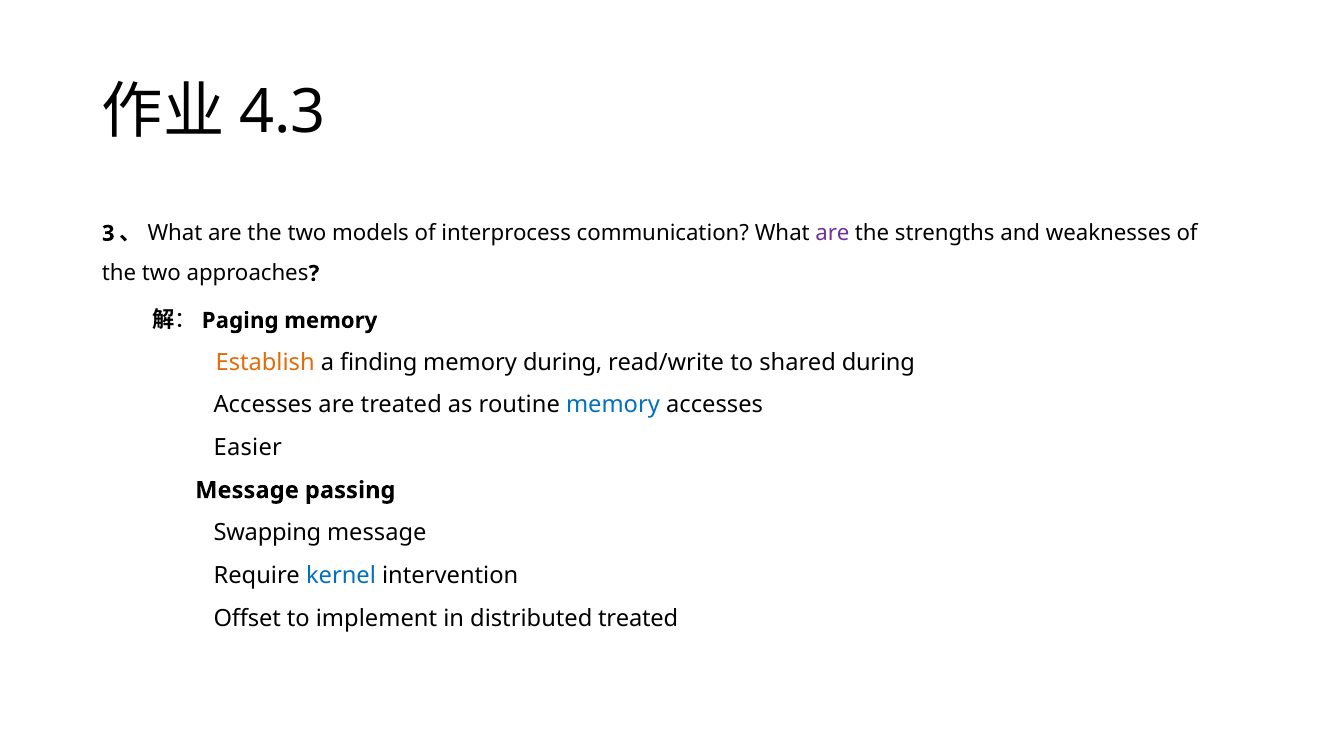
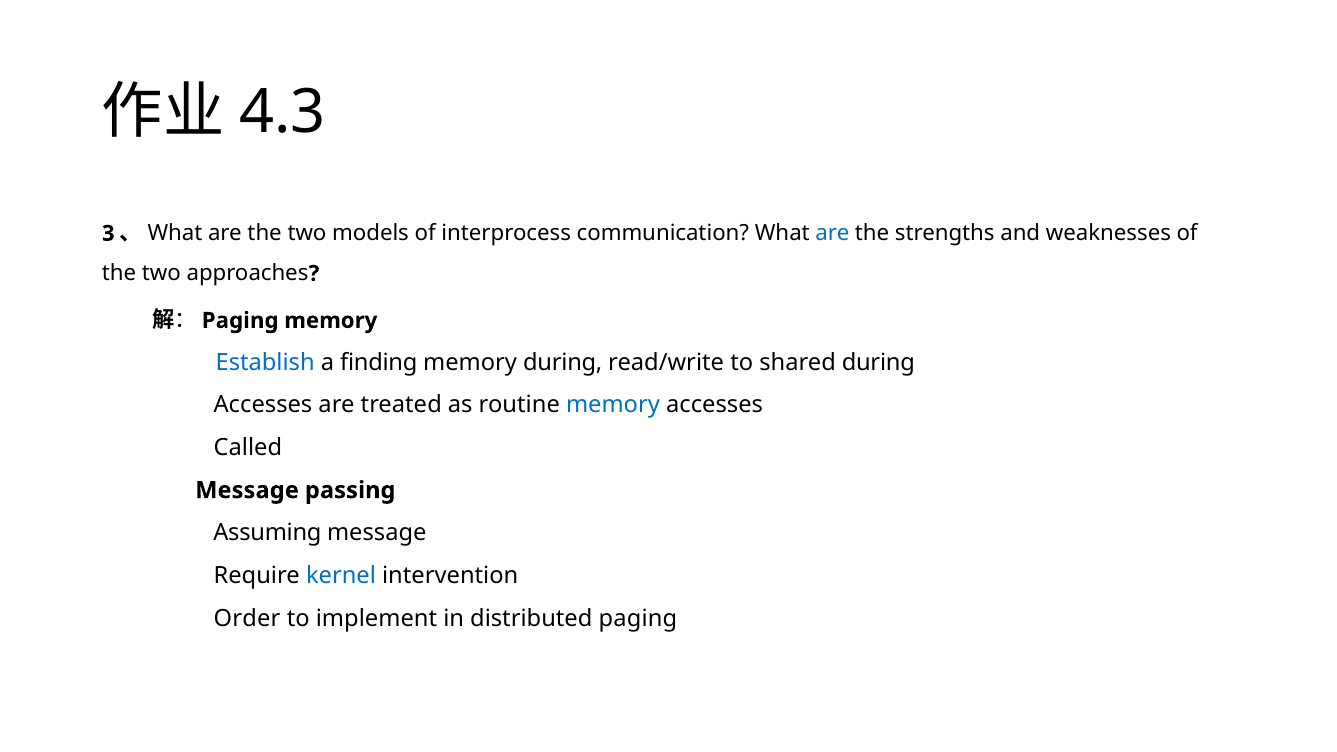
are colour: purple -> blue (832, 233)
Establish colour: orange -> blue (265, 362)
Easier: Easier -> Called (248, 448)
Swapping: Swapping -> Assuming (267, 533)
Offset: Offset -> Order (247, 618)
distributed treated: treated -> paging (638, 618)
